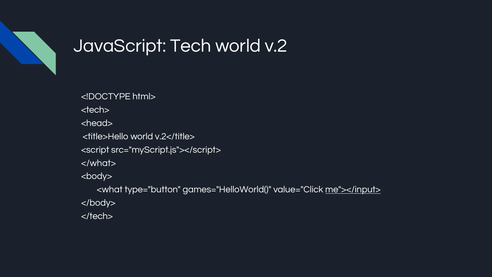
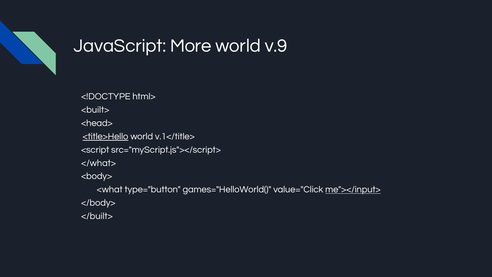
Tech: Tech -> More (191, 46)
v.2: v.2 -> v.9 (276, 46)
<tech>: <tech> -> <built> (95, 110)
<title>Hello underline: none -> present (106, 136)
v.2</title>: v.2</title> -> v.1</title> (175, 136)
</tech>: </tech> -> </built> (97, 216)
